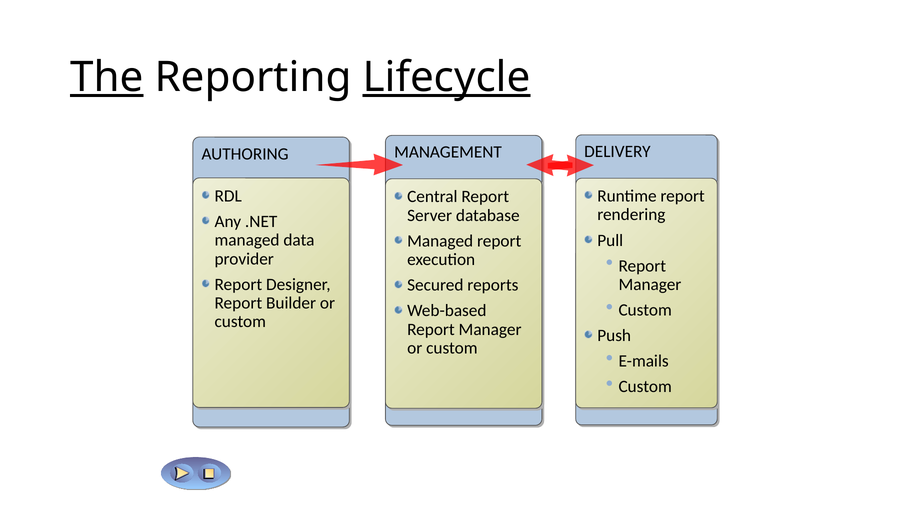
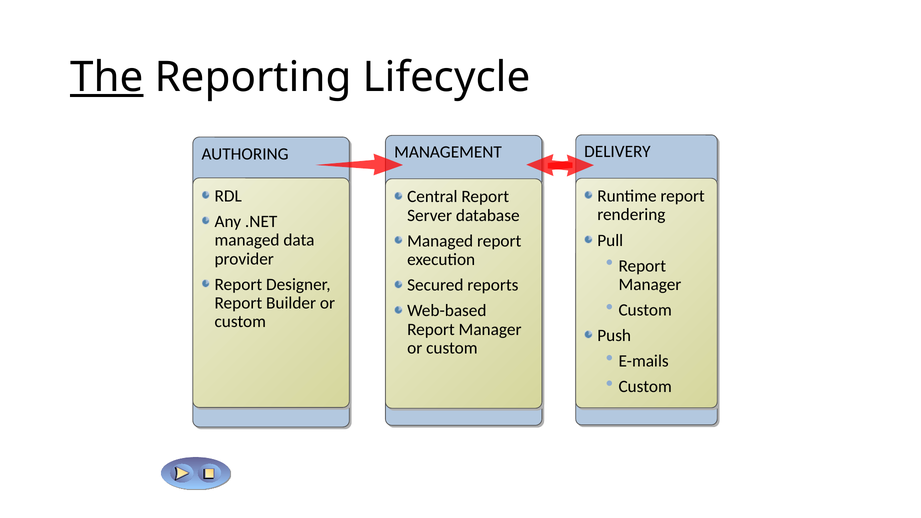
Lifecycle underline: present -> none (447, 77)
